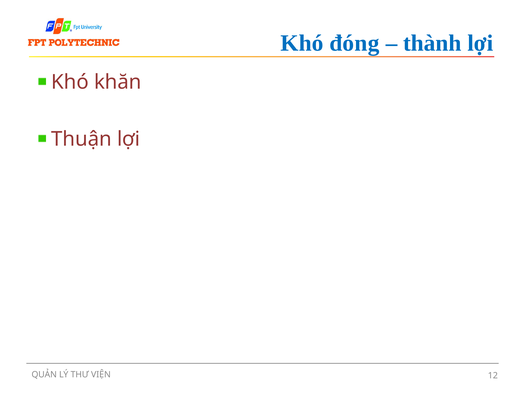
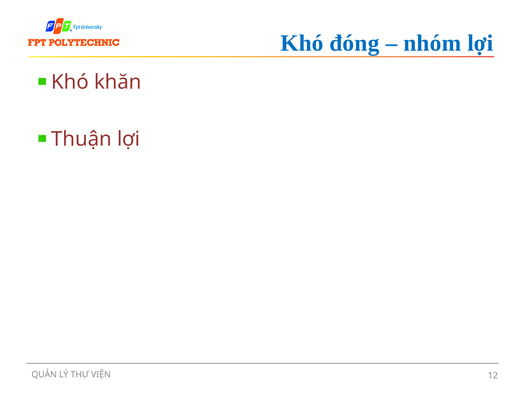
thành: thành -> nhóm (432, 43)
